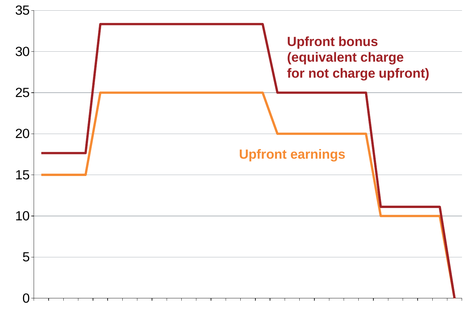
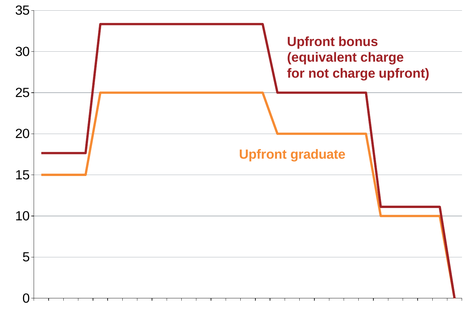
earnings: earnings -> graduate (318, 154)
